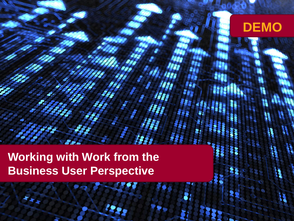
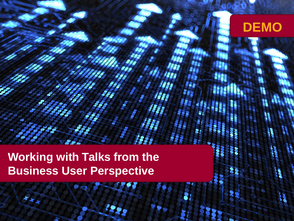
Work: Work -> Talks (96, 157)
